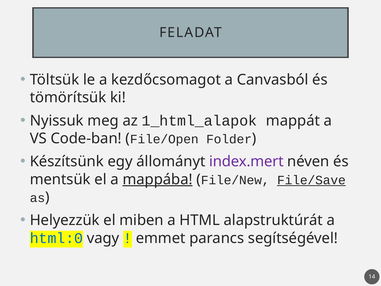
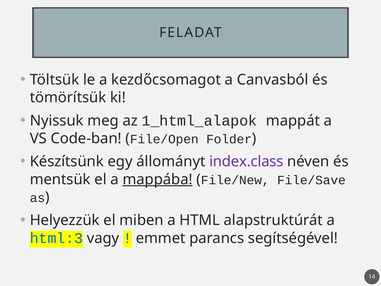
index.mert: index.mert -> index.class (246, 161)
File/Save underline: present -> none (311, 180)
html:0: html:0 -> html:3 (56, 238)
